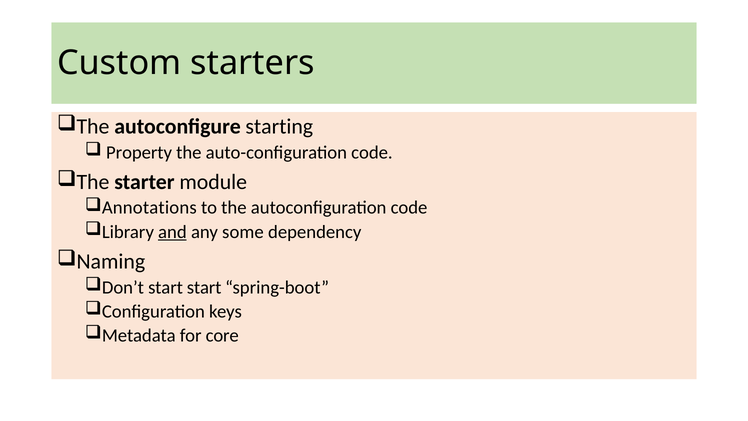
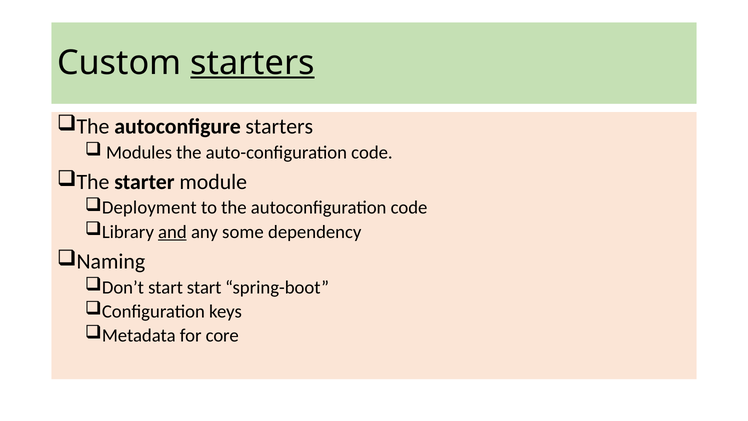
starters underline: none -> present (253, 63)
autoconfigure starting: starting -> starters (279, 126)
Property: Property -> Modules (139, 152)
Annotations: Annotations -> Deployment (149, 208)
